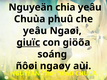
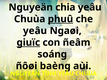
phuû underline: none -> present (60, 19)
giöõa: giöõa -> ñeâm (77, 43)
ngaøy: ngaøy -> baèng (55, 66)
